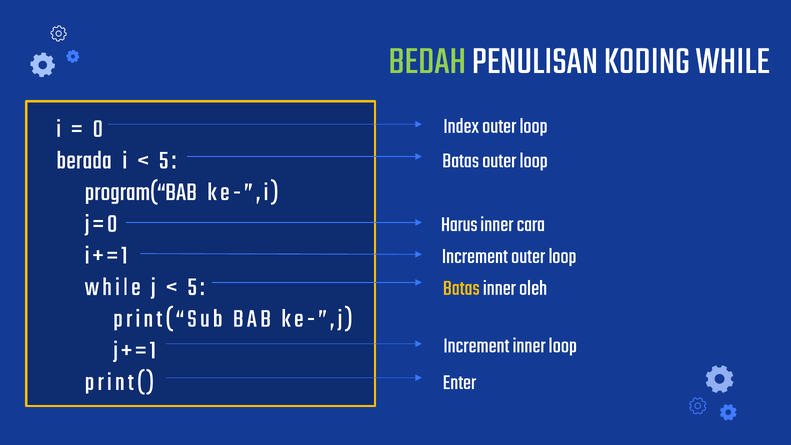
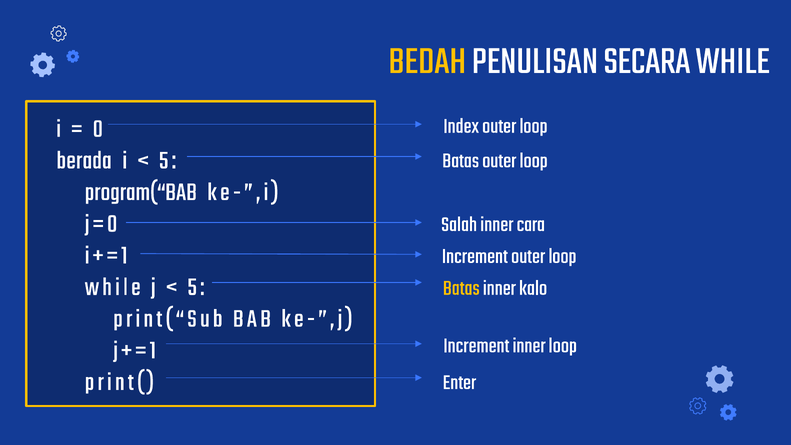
BEDAH colour: light green -> yellow (427, 60)
KODING: KODING -> SECARA (647, 60)
Harus: Harus -> Salah (459, 224)
oleh: oleh -> kalo (533, 287)
